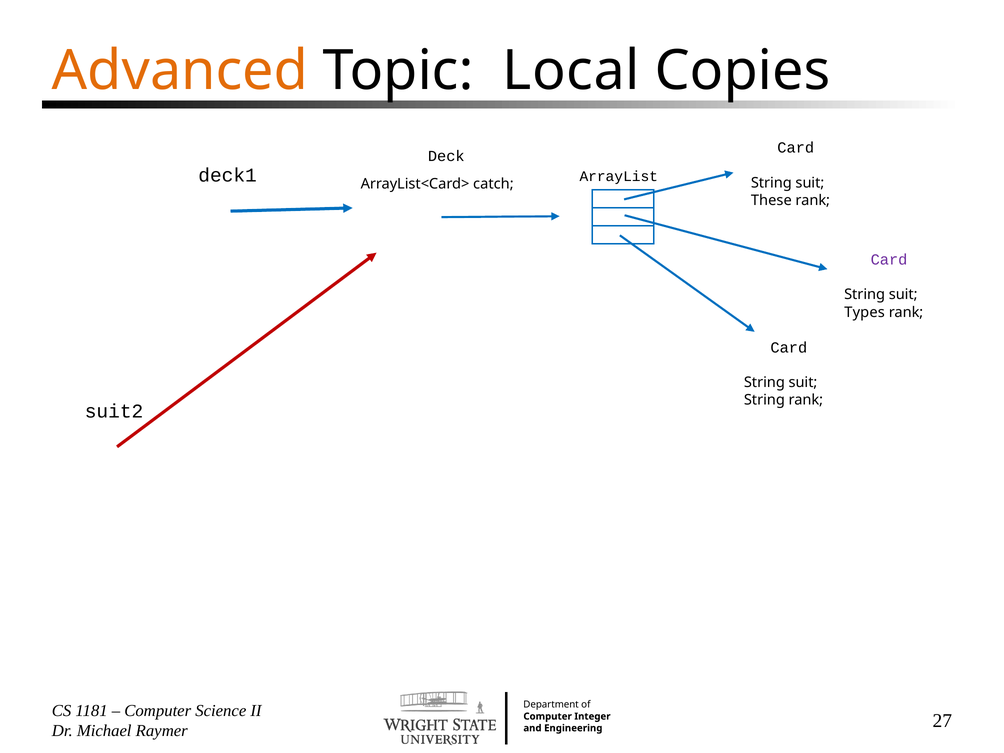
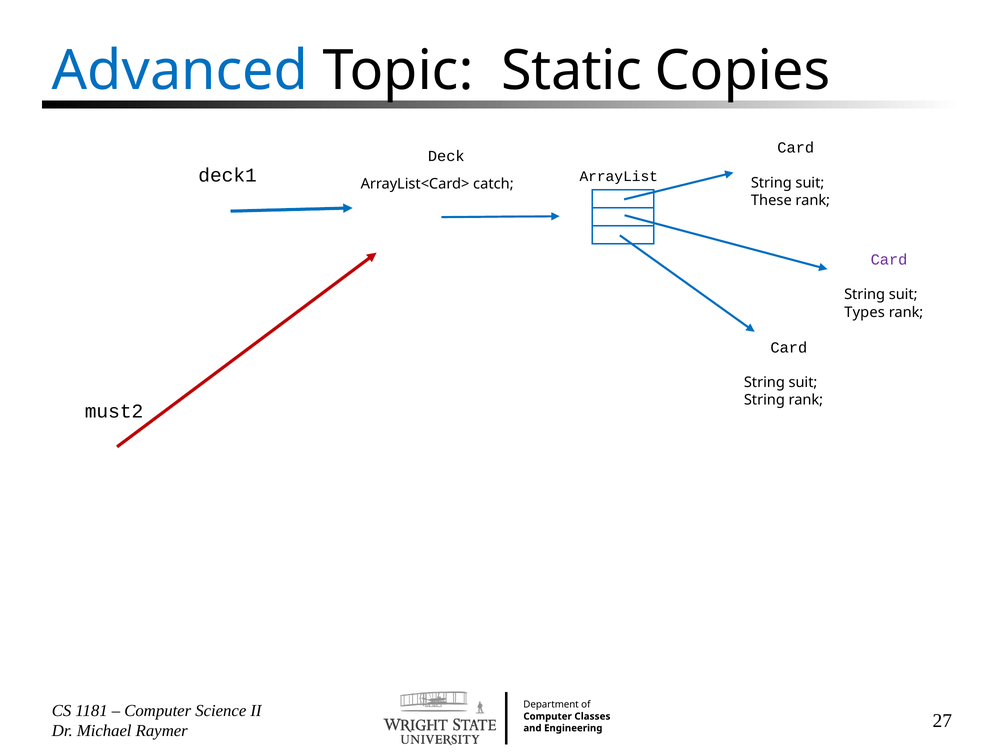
Advanced colour: orange -> blue (180, 71)
Local: Local -> Static (572, 71)
suit2: suit2 -> must2 (114, 411)
Integer: Integer -> Classes (592, 716)
